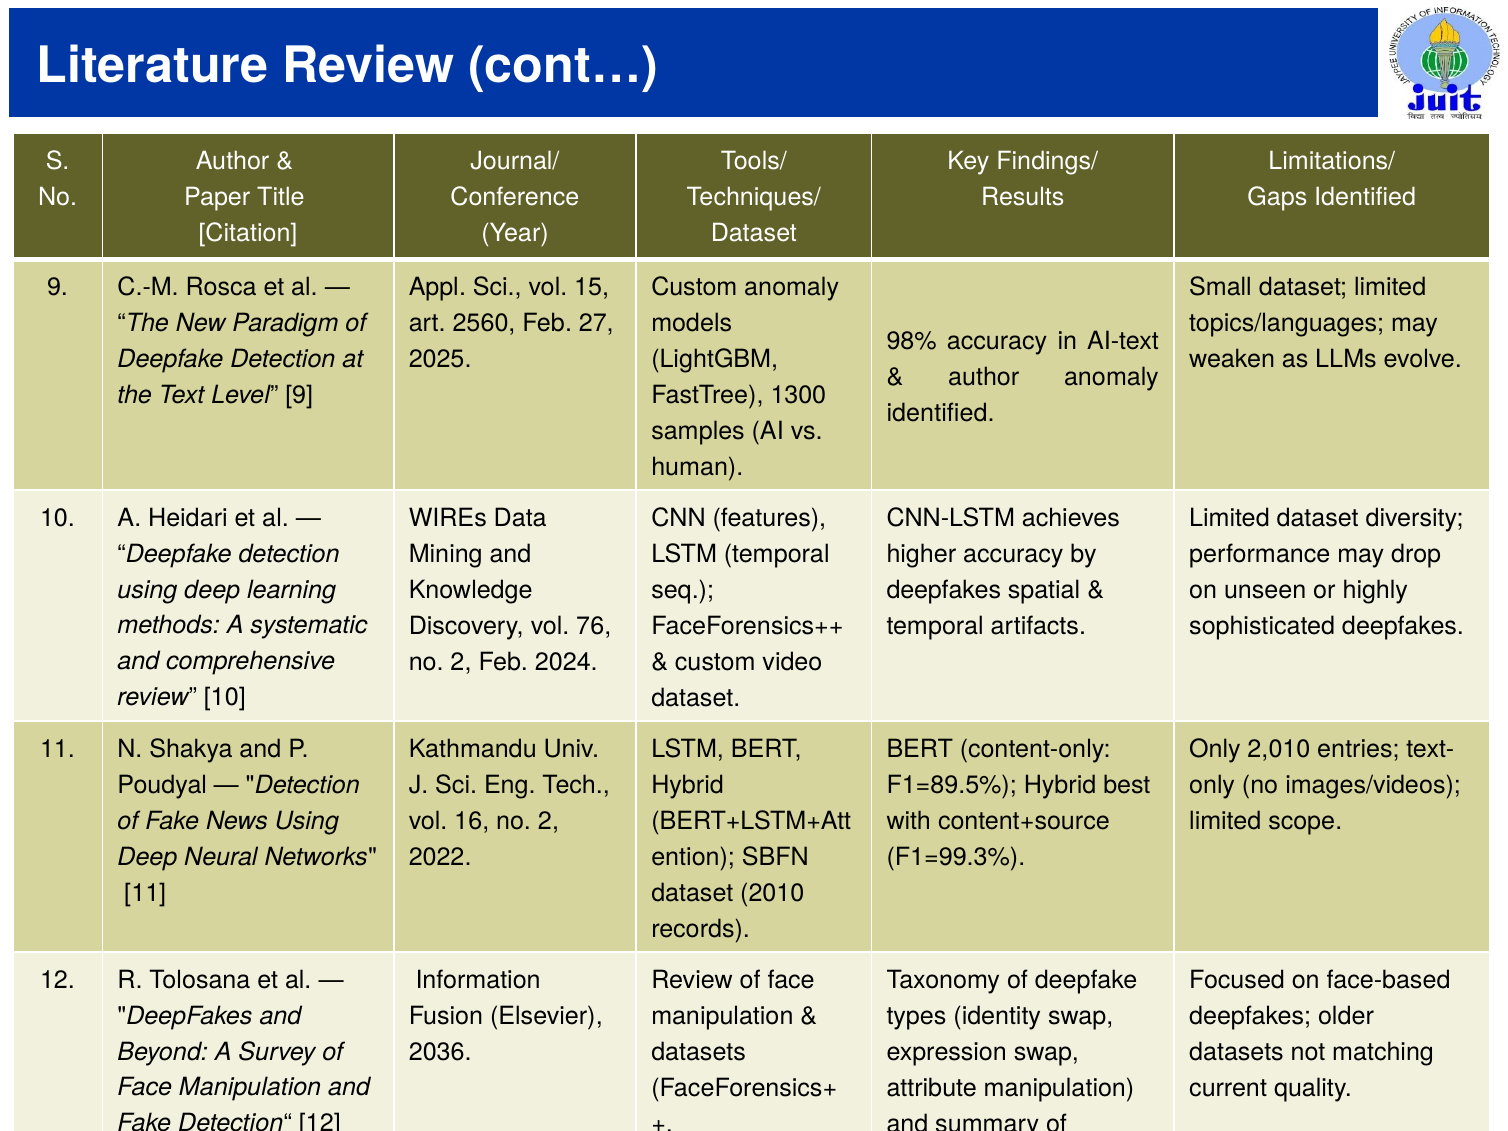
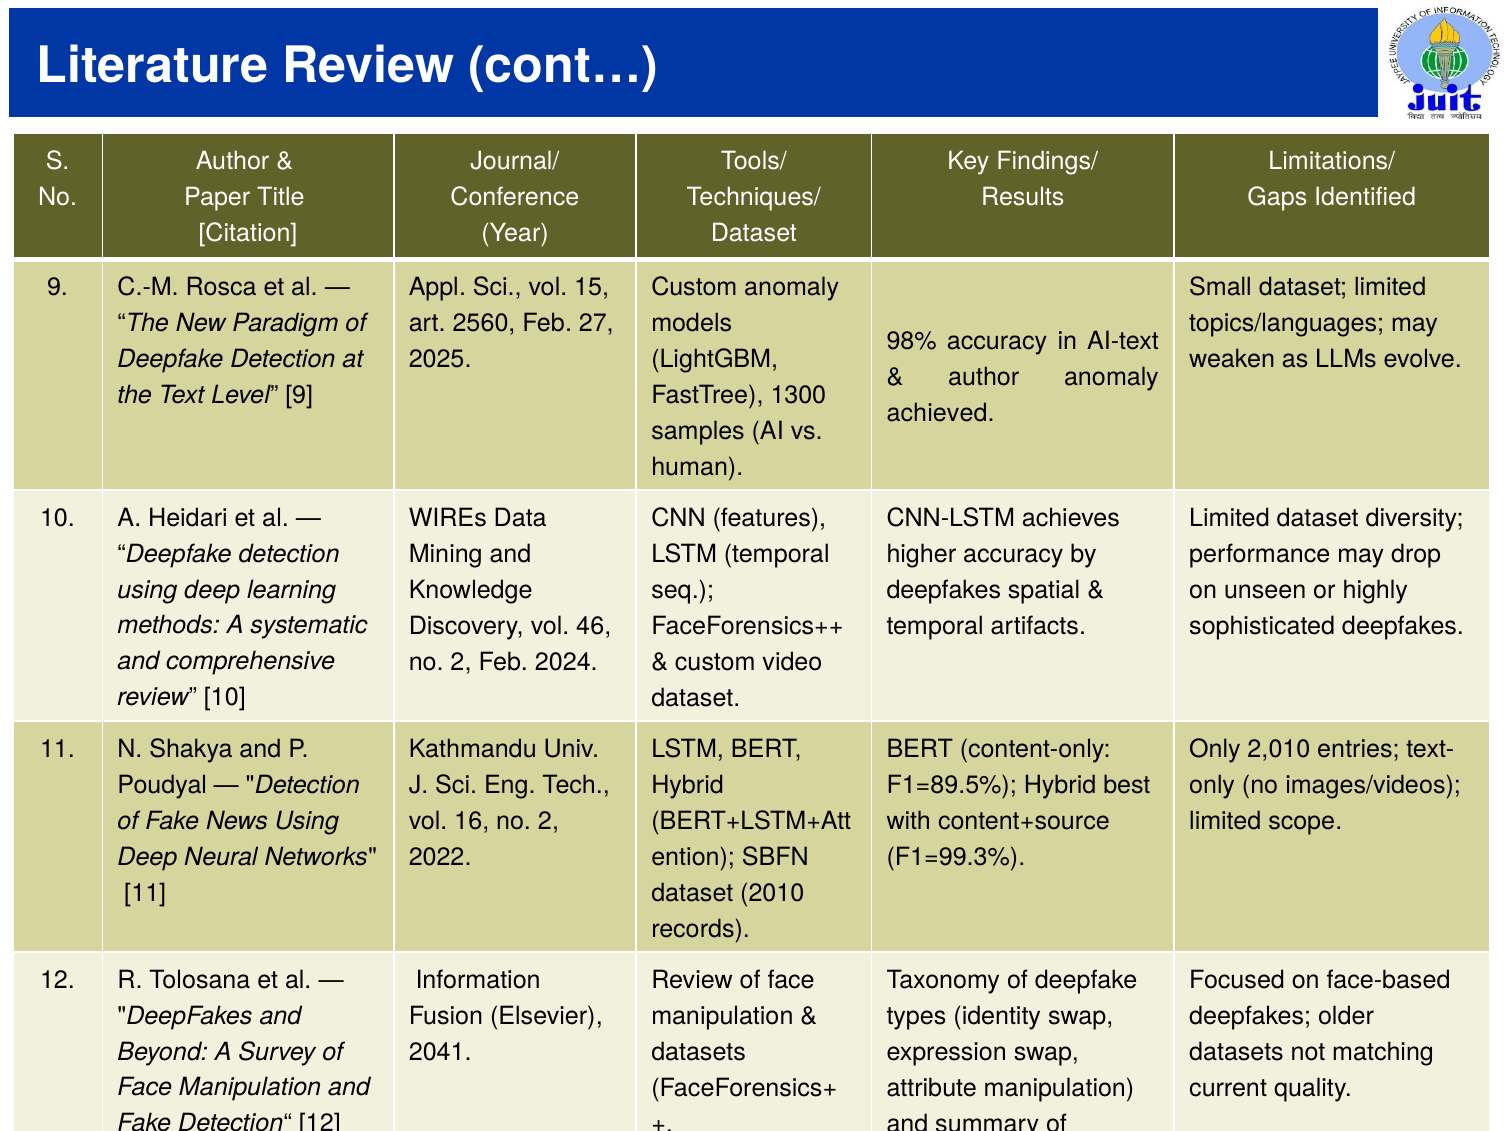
identified: identified -> achieved (941, 413)
76: 76 -> 46 (594, 626)
2036: 2036 -> 2041 (440, 1052)
